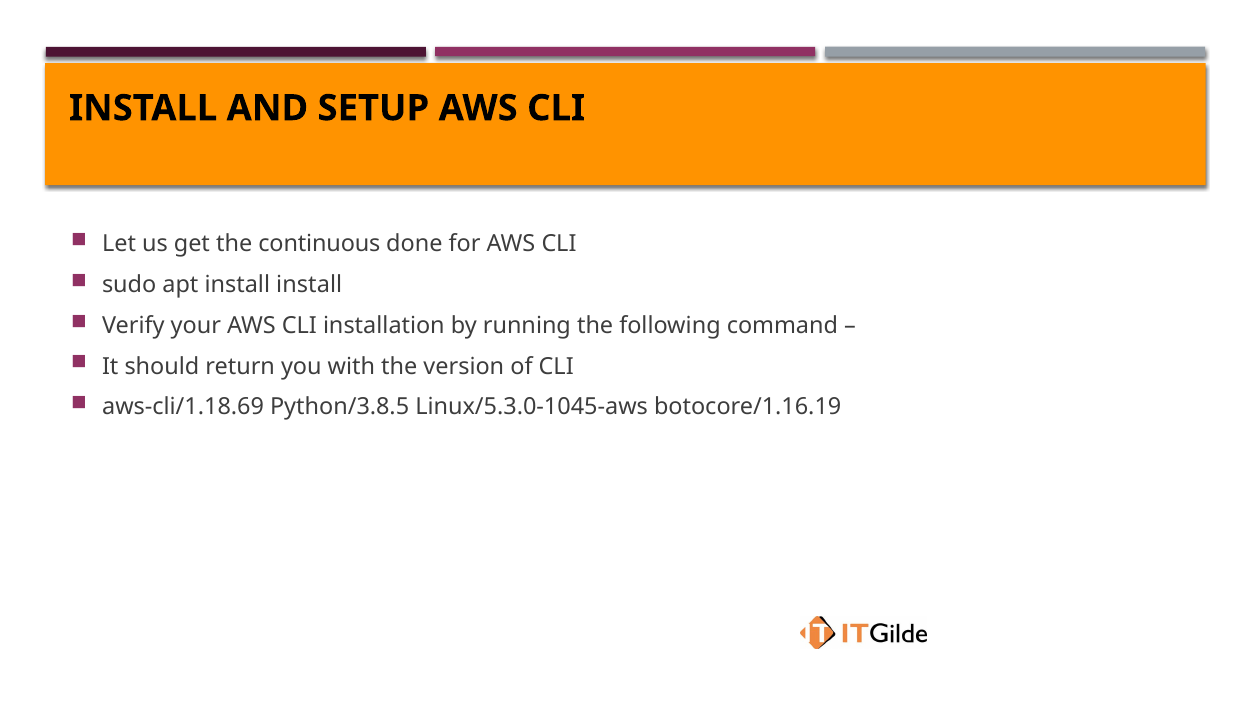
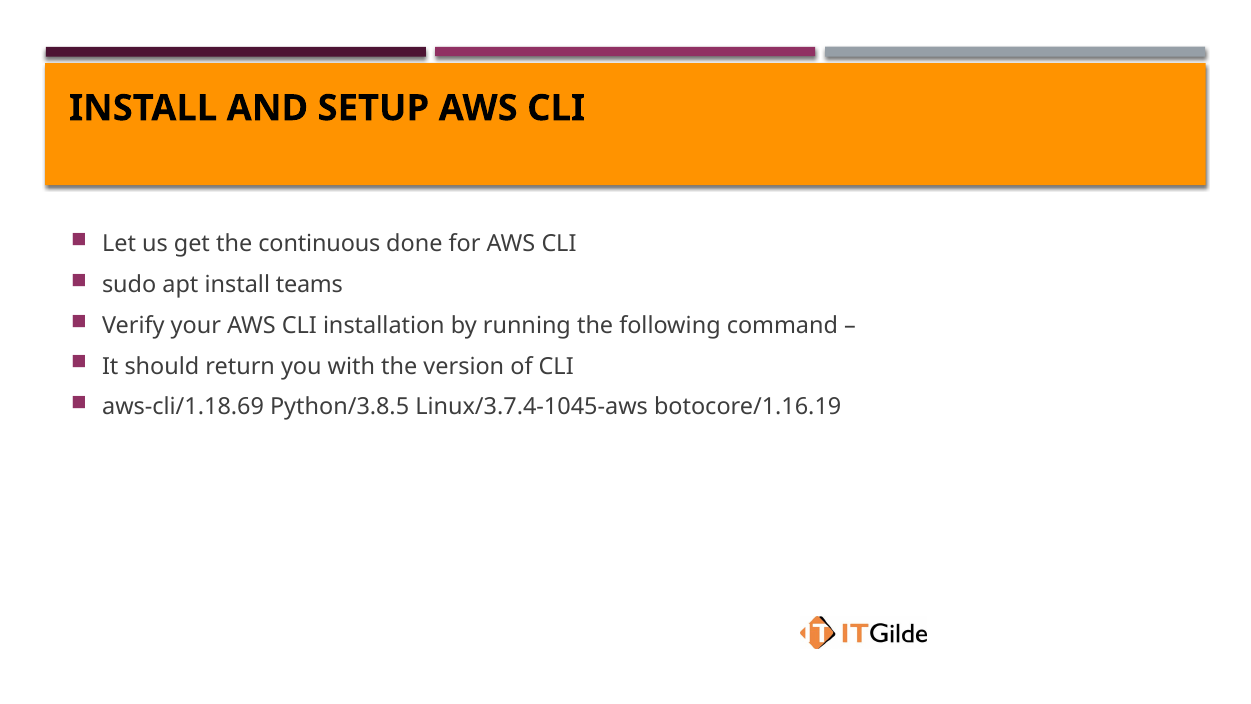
install install: install -> teams (309, 285)
Linux/5.3.0-1045-aws: Linux/5.3.0-1045-aws -> Linux/3.7.4-1045-aws (532, 407)
